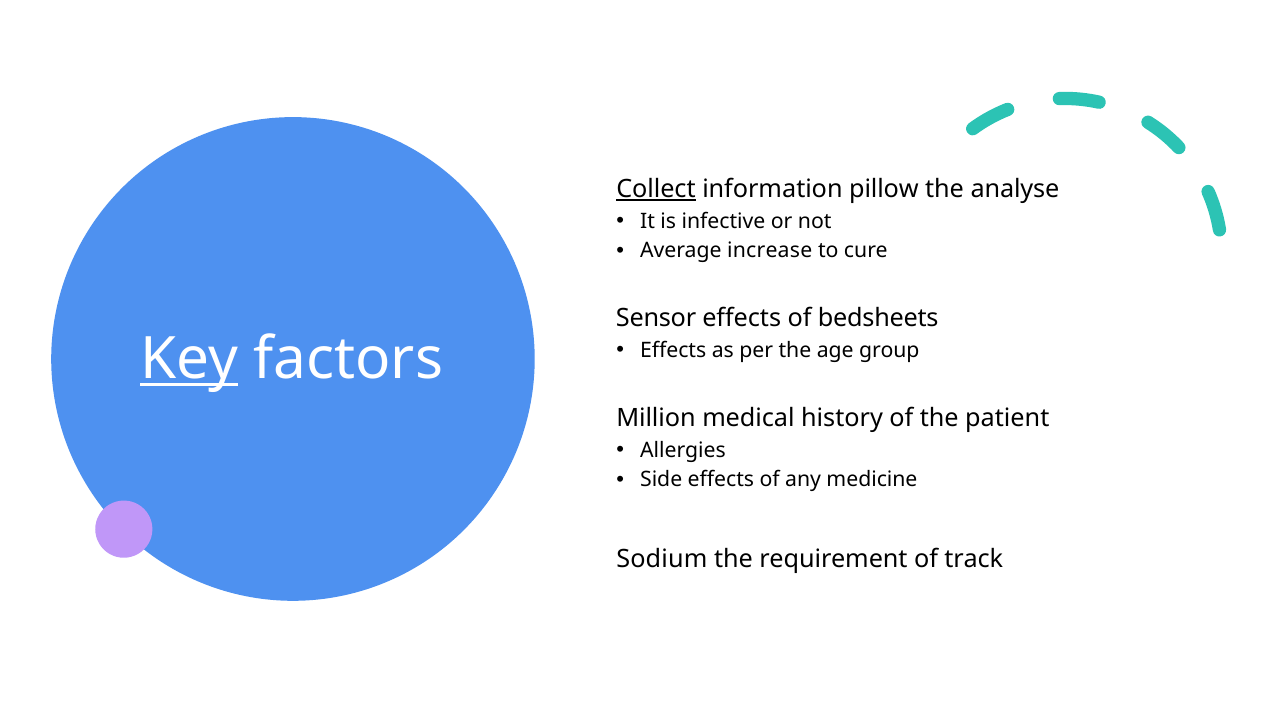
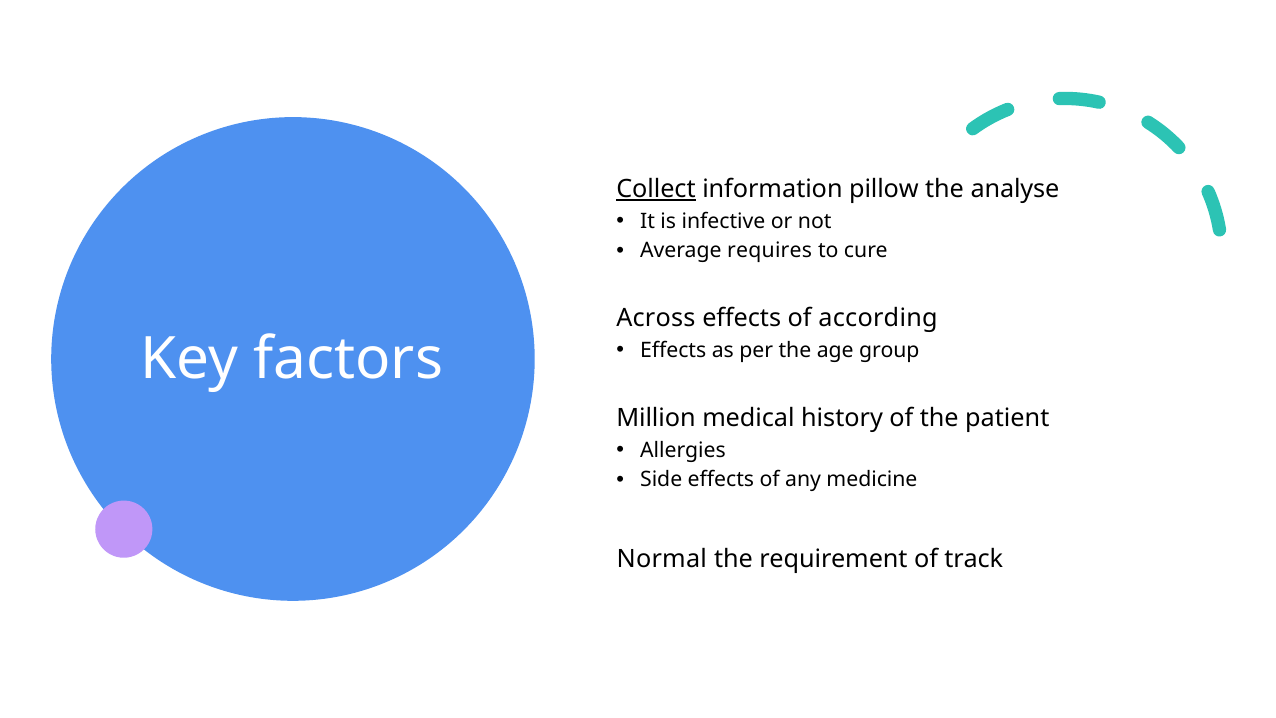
increase: increase -> requires (770, 251)
Sensor: Sensor -> Across (656, 319)
bedsheets: bedsheets -> according (878, 319)
Key underline: present -> none (189, 359)
Sodium: Sodium -> Normal (662, 559)
